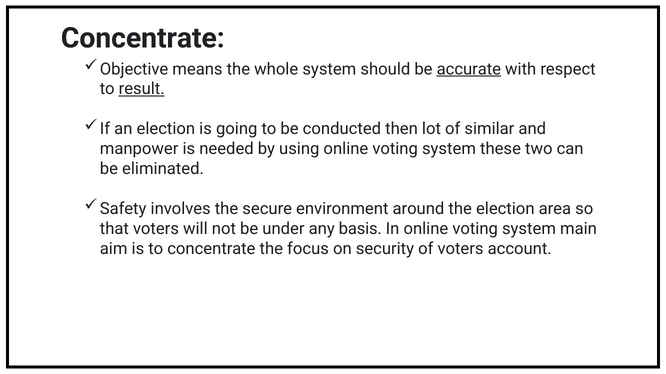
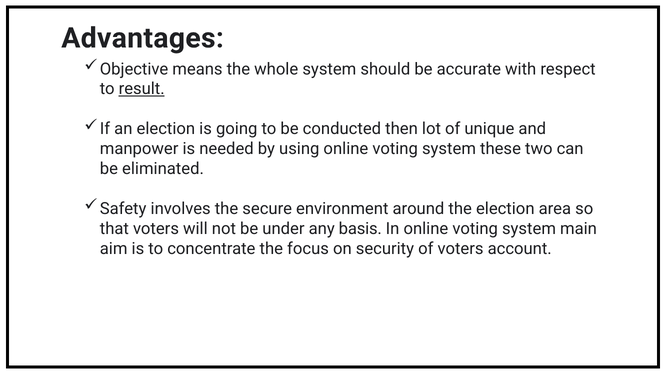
Concentrate: Concentrate -> Advantages (143, 38)
accurate underline: present -> none (469, 69)
similar: similar -> unique (489, 129)
